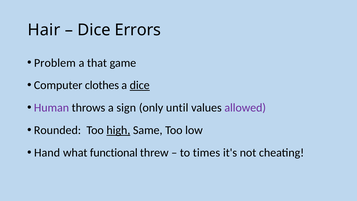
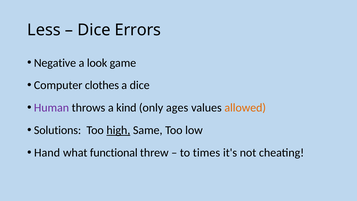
Hair: Hair -> Less (44, 30)
Problem: Problem -> Negative (55, 63)
that: that -> look (97, 63)
dice underline: present -> none (140, 85)
sign: sign -> kind (126, 108)
until: until -> ages (177, 108)
allowed colour: purple -> orange (245, 108)
Rounded: Rounded -> Solutions (58, 130)
